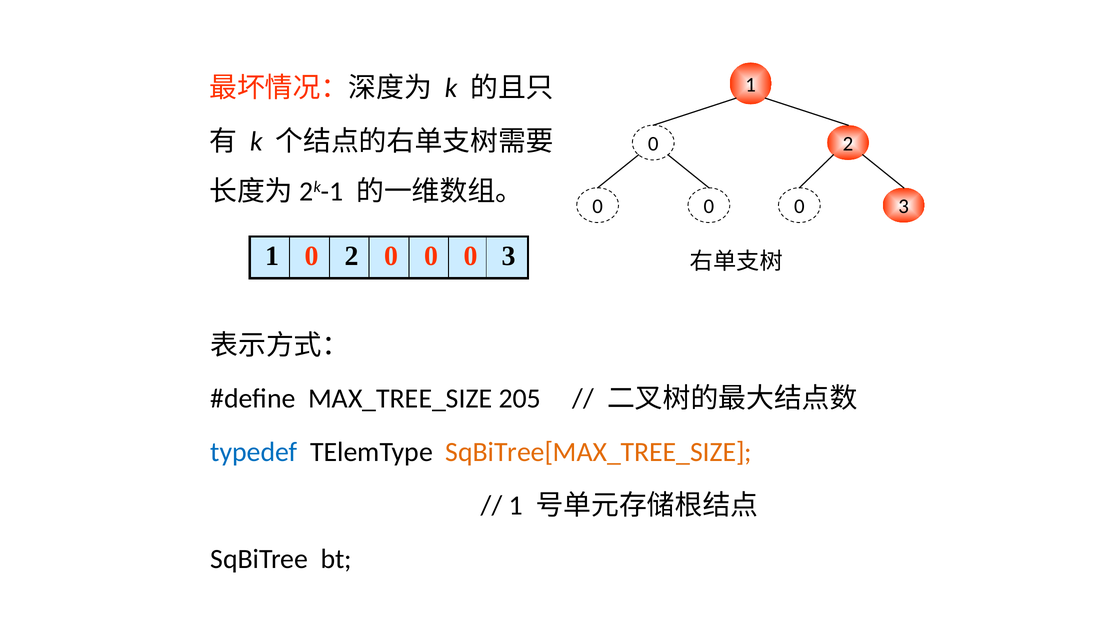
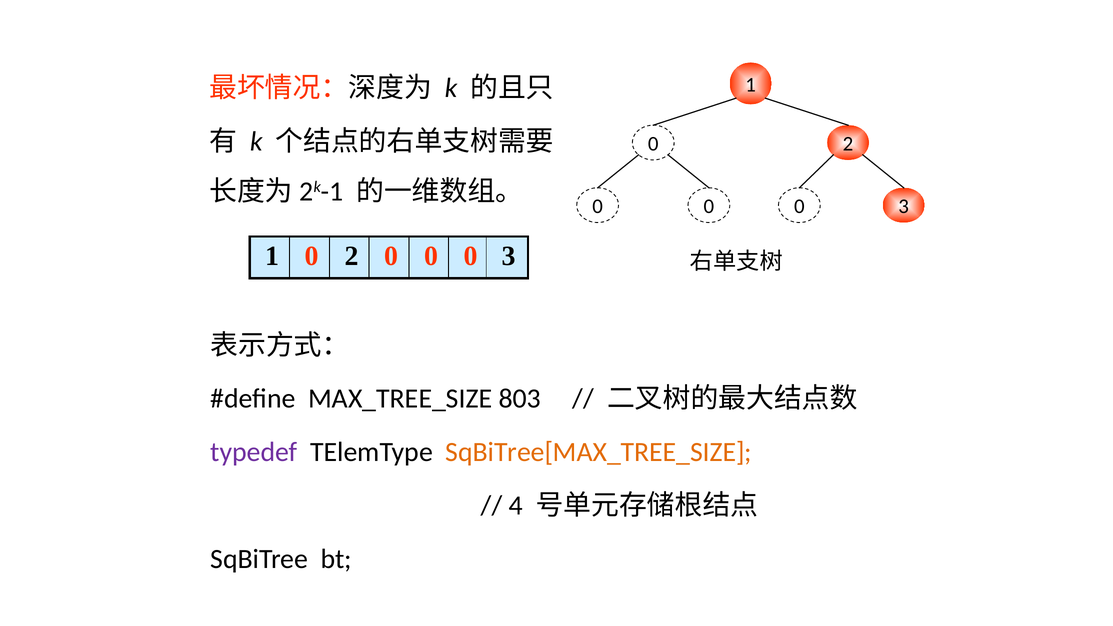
205: 205 -> 803 (520, 399)
typedef colour: blue -> purple (254, 452)
1: 1 -> 4 (516, 506)
